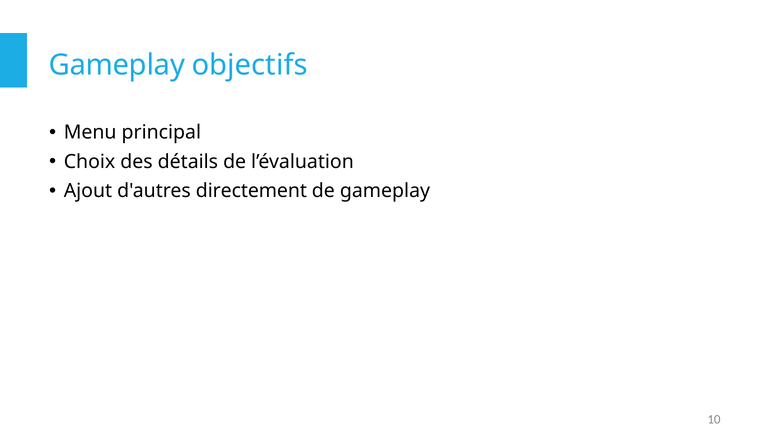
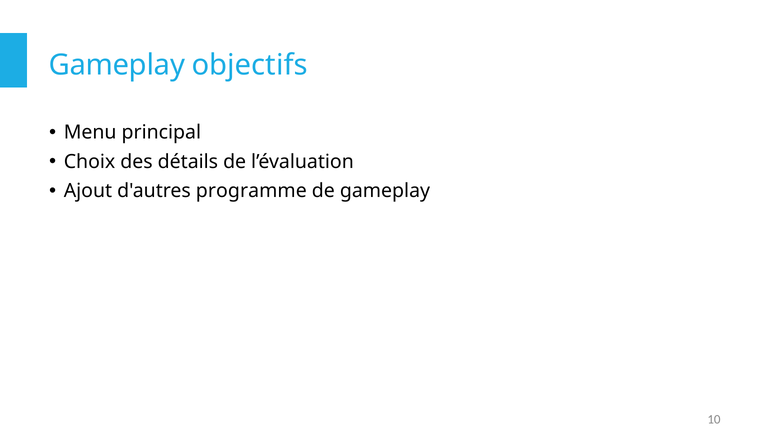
directement: directement -> programme (251, 191)
